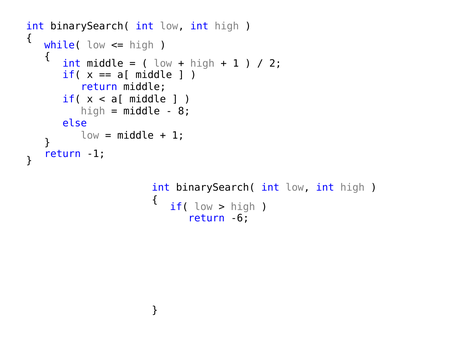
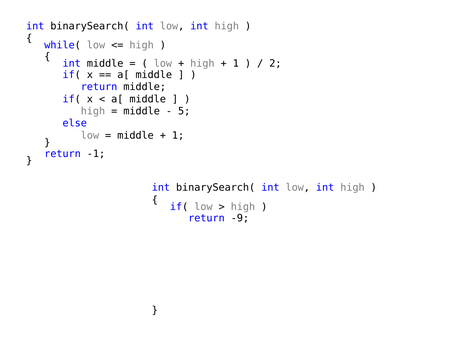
8: 8 -> 5 (184, 111)
-6: -6 -> -9 (240, 218)
